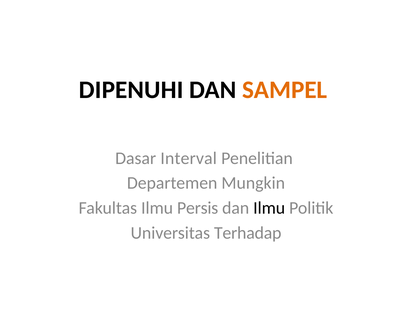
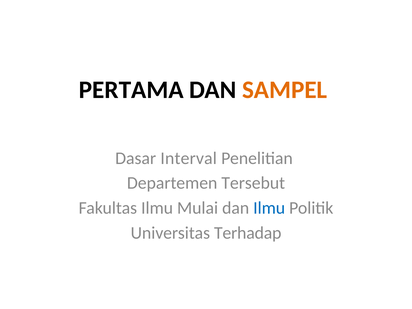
DIPENUHI: DIPENUHI -> PERTAMA (131, 90)
Mungkin: Mungkin -> Tersebut (253, 183)
Persis: Persis -> Mulai (198, 208)
Ilmu colour: black -> blue (269, 208)
